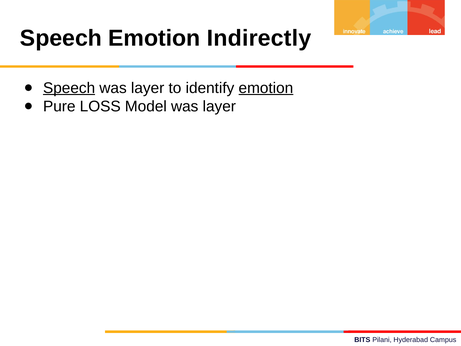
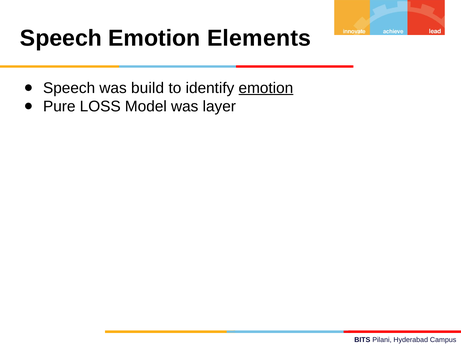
Indirectly: Indirectly -> Elements (259, 38)
Speech underline: present -> none (69, 88)
layer: layer -> build (148, 88)
